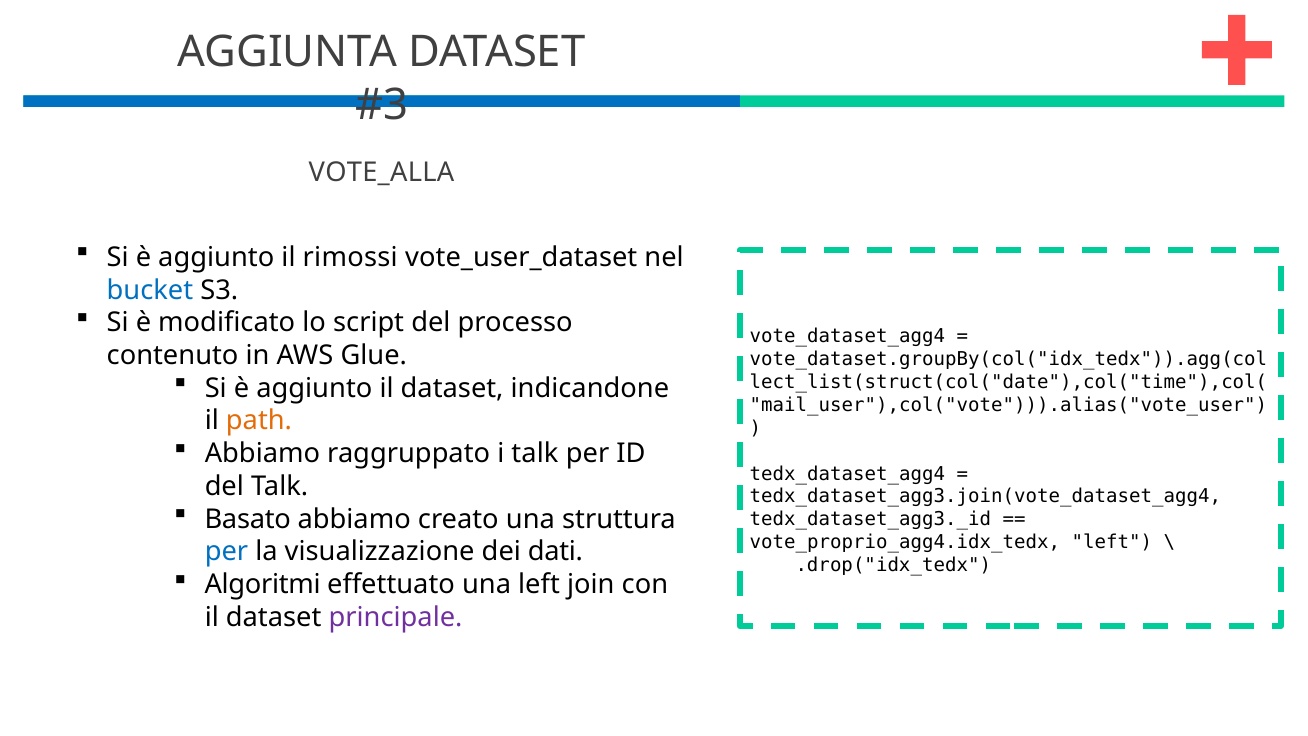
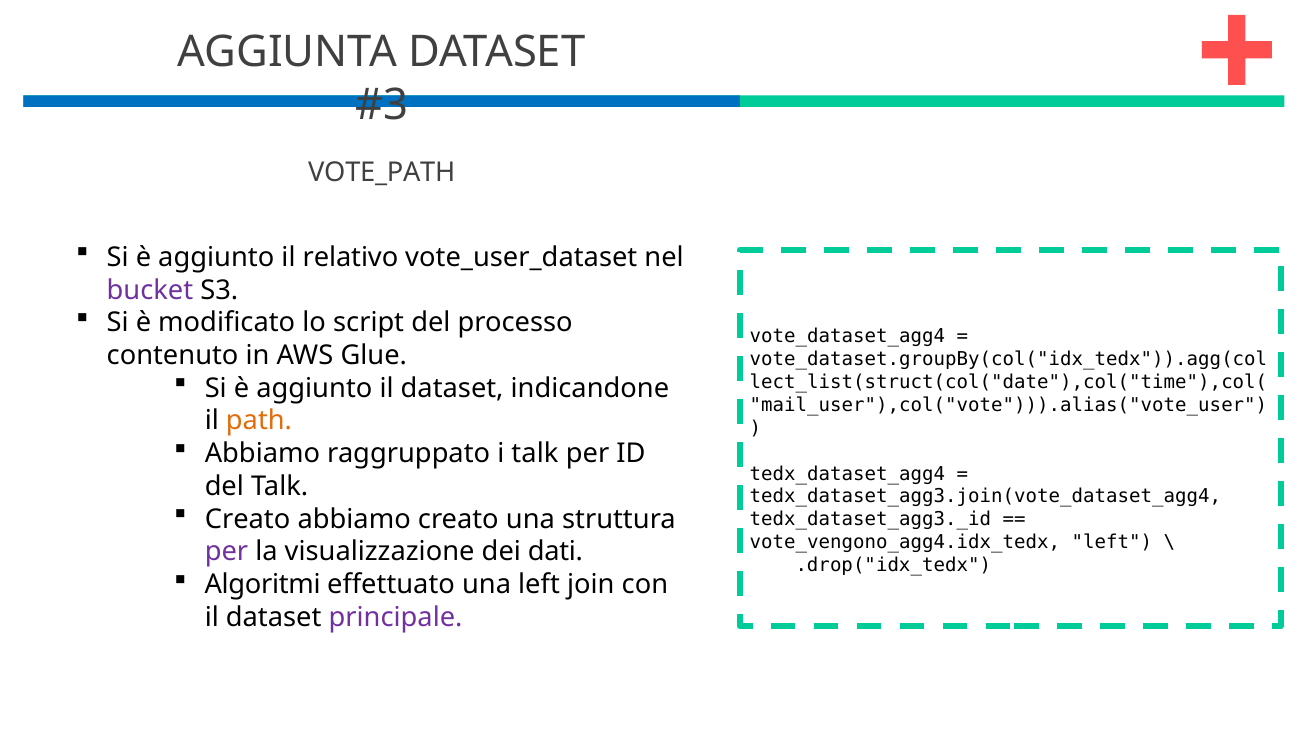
VOTE_ALLA: VOTE_ALLA -> VOTE_PATH (382, 172)
rimossi: rimossi -> relativo (350, 257)
bucket colour: blue -> purple (150, 290)
Basato: Basato -> Creato (248, 519)
vote_proprio_agg4.idx_tedx: vote_proprio_agg4.idx_tedx -> vote_vengono_agg4.idx_tedx (905, 542)
per colour: blue -> purple (226, 552)
